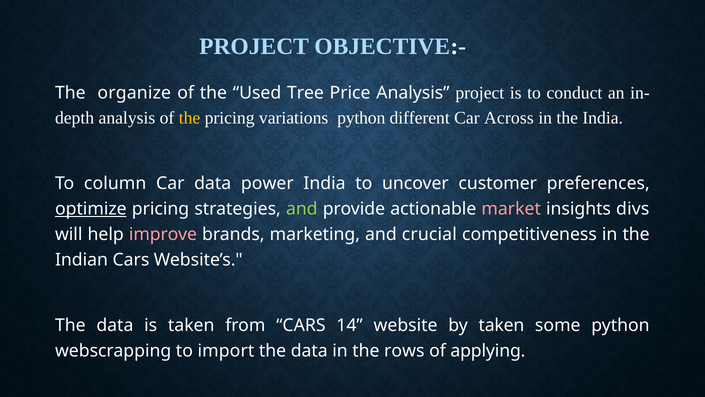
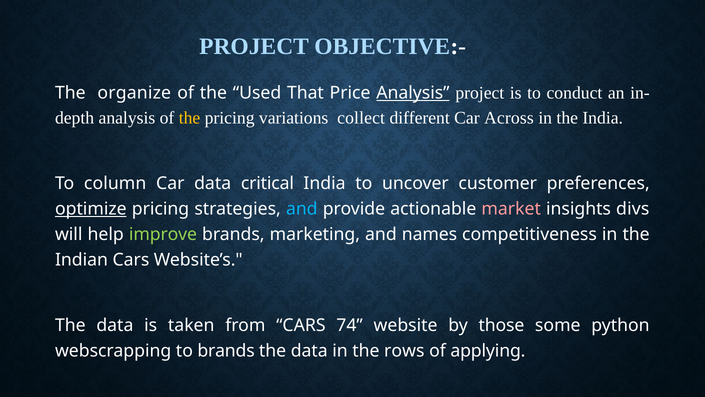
Tree: Tree -> That (305, 93)
Analysis underline: none -> present (413, 93)
variations python: python -> collect (361, 118)
power: power -> critical (267, 183)
and colour: light green -> light blue (302, 209)
improve colour: pink -> light green (163, 234)
crucial: crucial -> names (429, 234)
14: 14 -> 74 (350, 325)
by taken: taken -> those (501, 325)
to import: import -> brands (226, 350)
